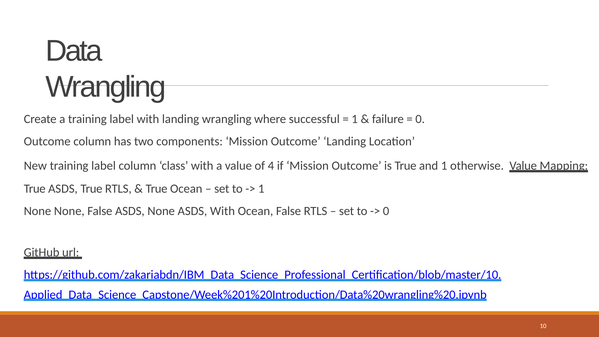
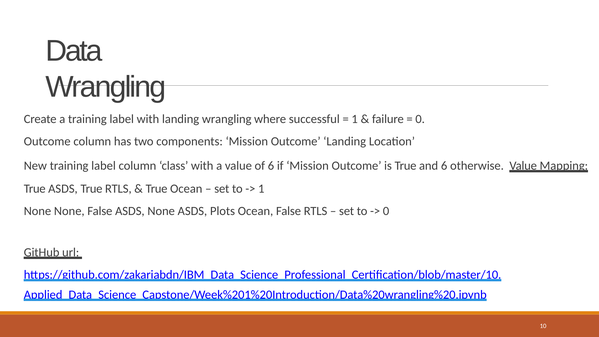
of 4: 4 -> 6 (271, 166)
and 1: 1 -> 6 (444, 166)
ASDS With: With -> Plots (223, 211)
